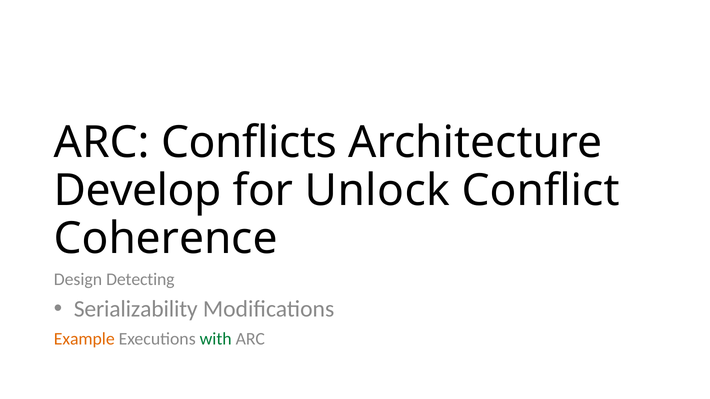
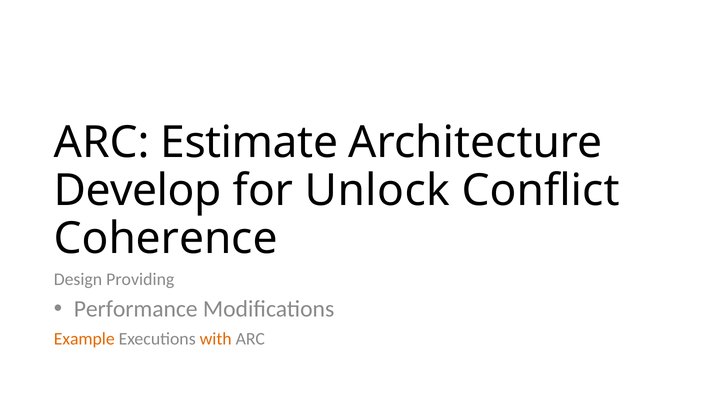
Conflicts: Conflicts -> Estimate (249, 143)
Detecting: Detecting -> Providing (140, 279)
Serializability: Serializability -> Performance (136, 309)
with colour: green -> orange (216, 339)
